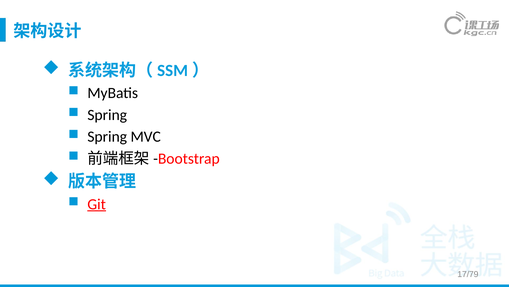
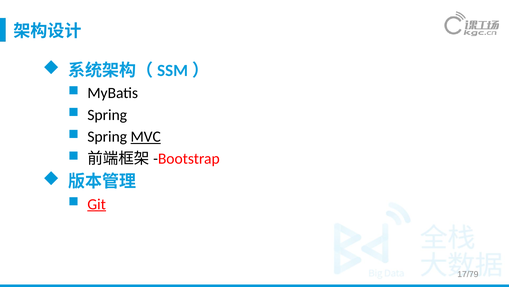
MVC underline: none -> present (146, 136)
